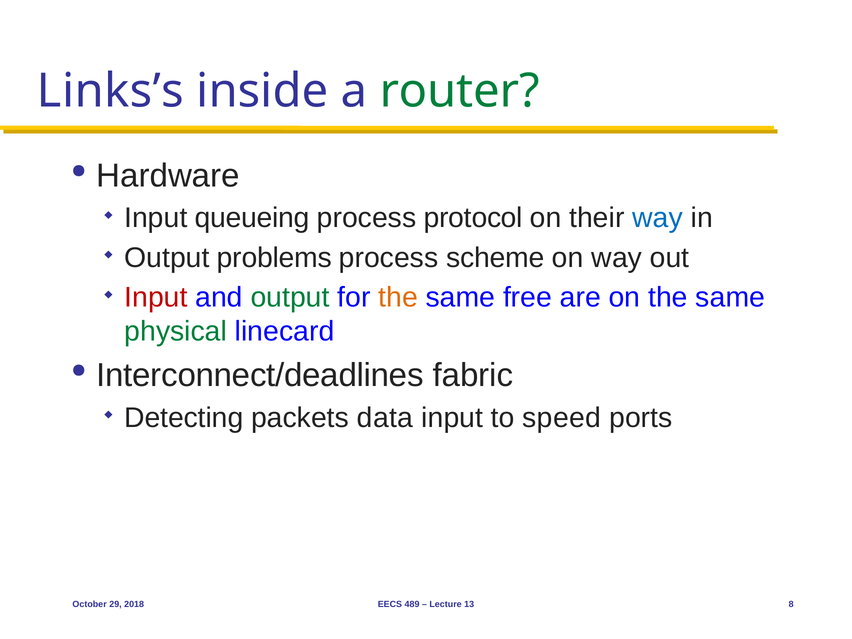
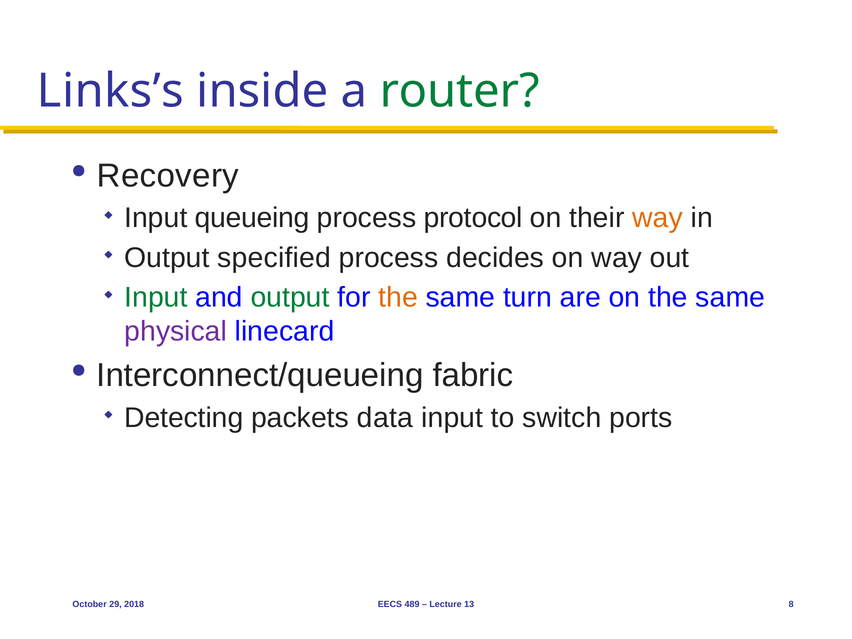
Hardware: Hardware -> Recovery (168, 176)
way colour: blue -> orange (658, 218)
problems: problems -> specified (274, 258)
scheme: scheme -> decides (495, 258)
Input colour: red -> green (156, 297)
free: free -> turn (528, 297)
physical colour: green -> purple (176, 331)
Interconnect/deadlines: Interconnect/deadlines -> Interconnect/queueing (260, 375)
speed: speed -> switch (562, 418)
